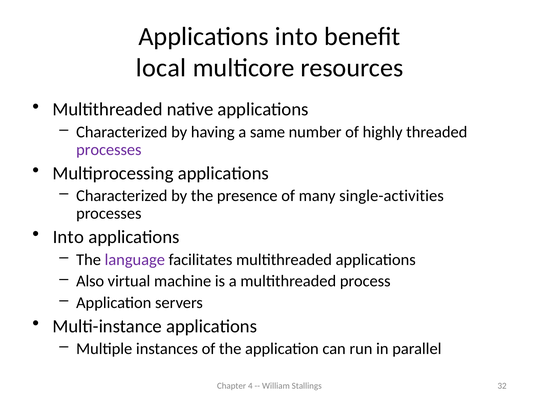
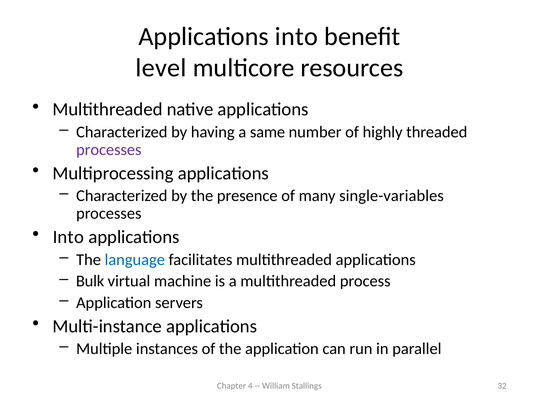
local: local -> level (161, 68)
single-activities: single-activities -> single-variables (392, 196)
language colour: purple -> blue (135, 260)
Also: Also -> Bulk (90, 281)
